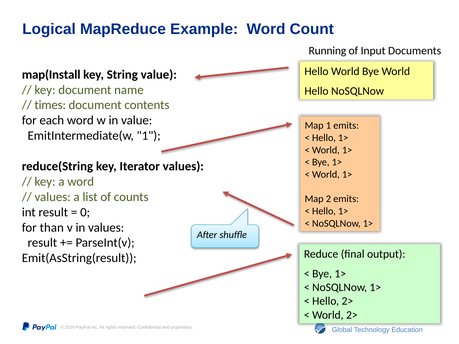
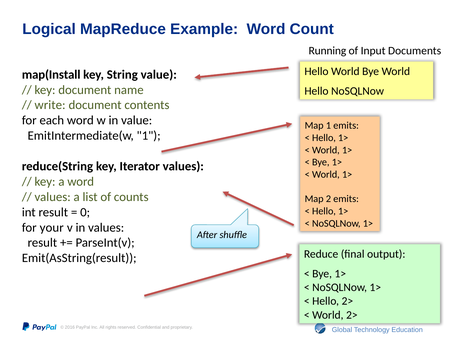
times: times -> write (50, 105)
than: than -> your (52, 228)
